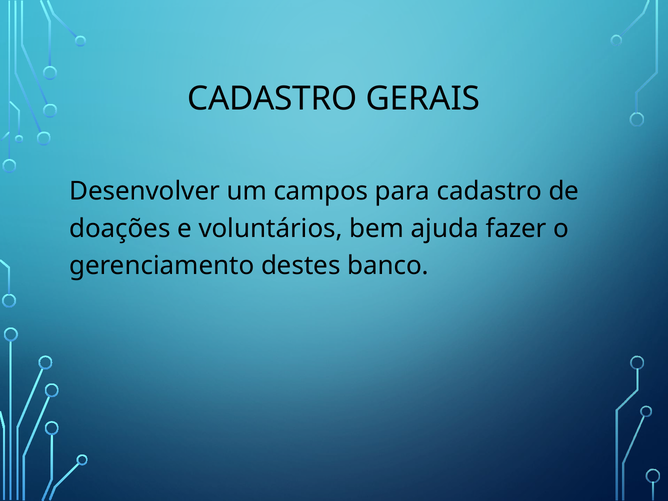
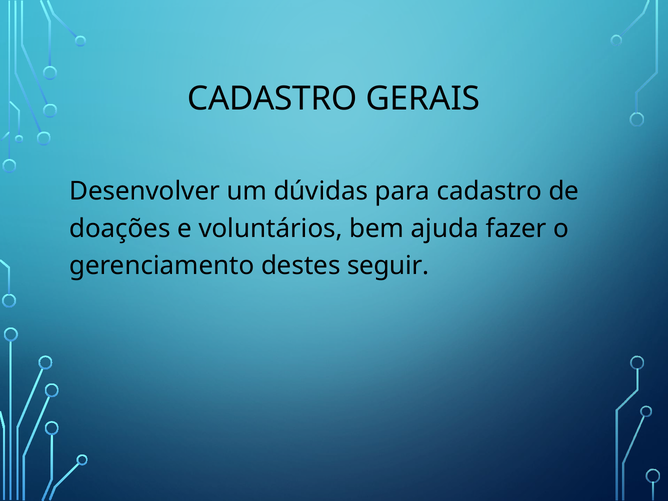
campos: campos -> dúvidas (321, 191)
banco: banco -> seguir (388, 266)
